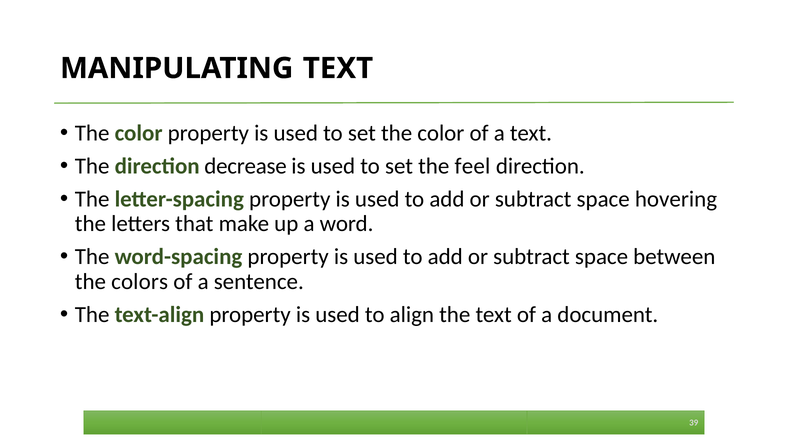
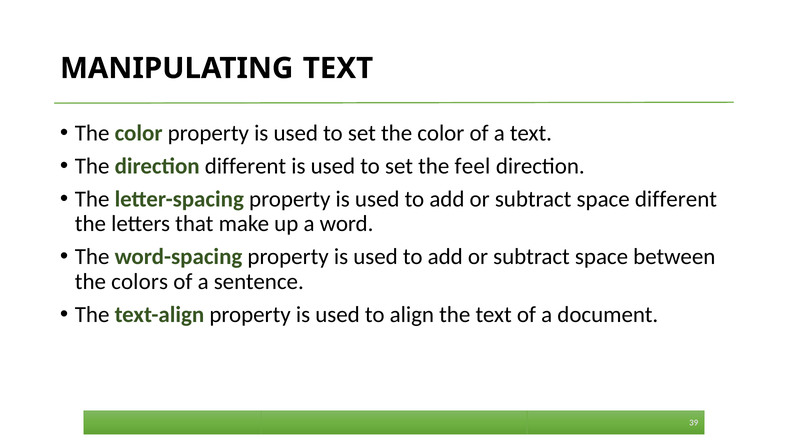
direction decrease: decrease -> different (245, 166)
space hovering: hovering -> different (676, 199)
